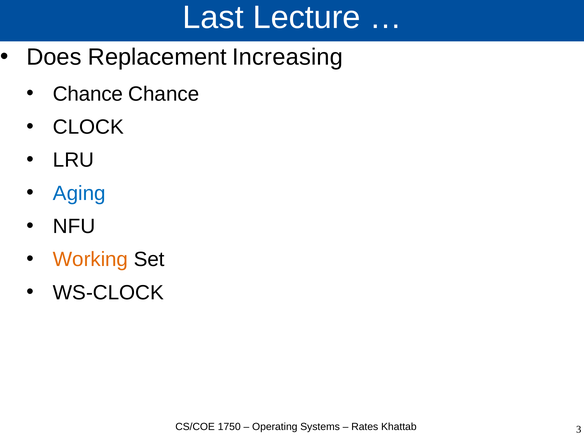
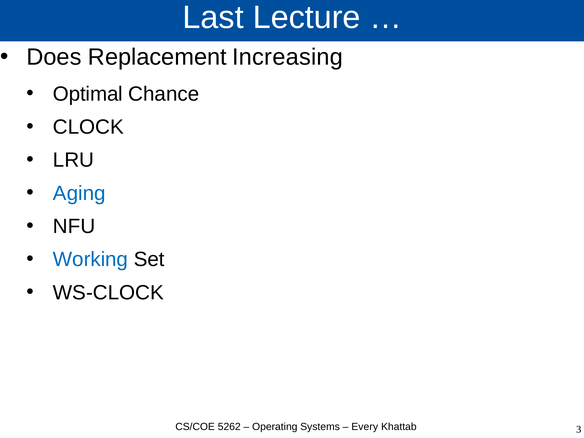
Chance: Chance -> Optimal (88, 94)
Working colour: orange -> blue (91, 259)
1750: 1750 -> 5262 (229, 427)
Rates: Rates -> Every (365, 427)
